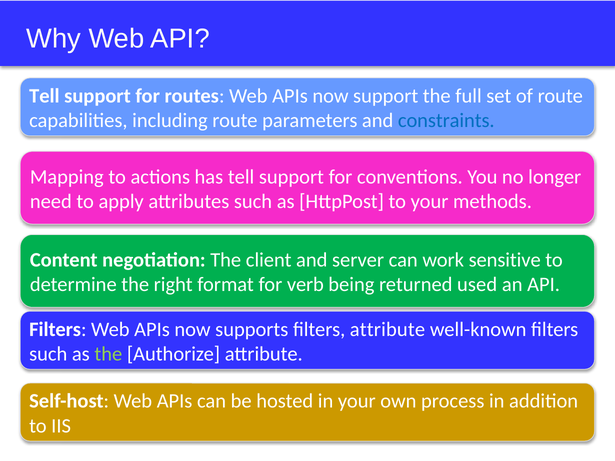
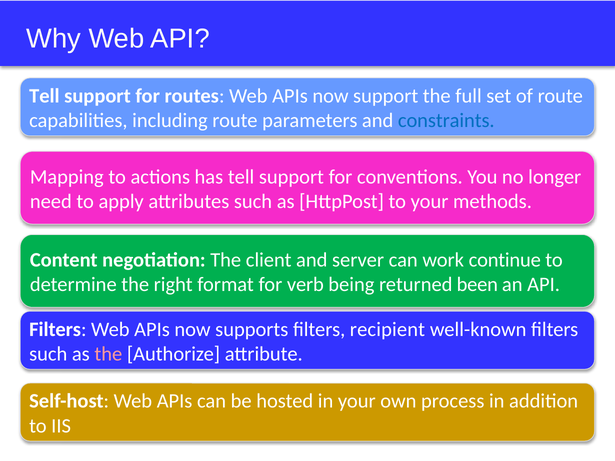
sensitive: sensitive -> continue (505, 260)
used: used -> been (477, 285)
filters attribute: attribute -> recipient (387, 330)
the colour: light green -> pink (108, 354)
